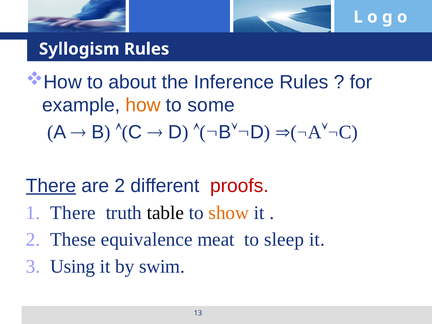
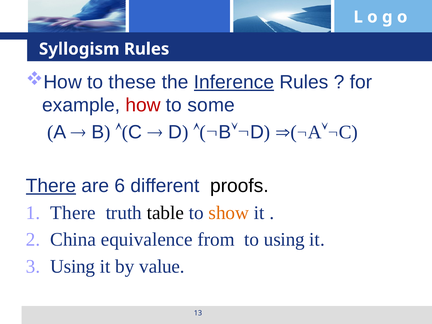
about: about -> these (132, 82)
Inference underline: none -> present (234, 82)
how colour: orange -> red (143, 105)
are 2: 2 -> 6 (120, 186)
proofs colour: red -> black (240, 186)
These: These -> China (73, 240)
meat: meat -> from (216, 240)
to sleep: sleep -> using (284, 240)
swim: swim -> value (162, 266)
